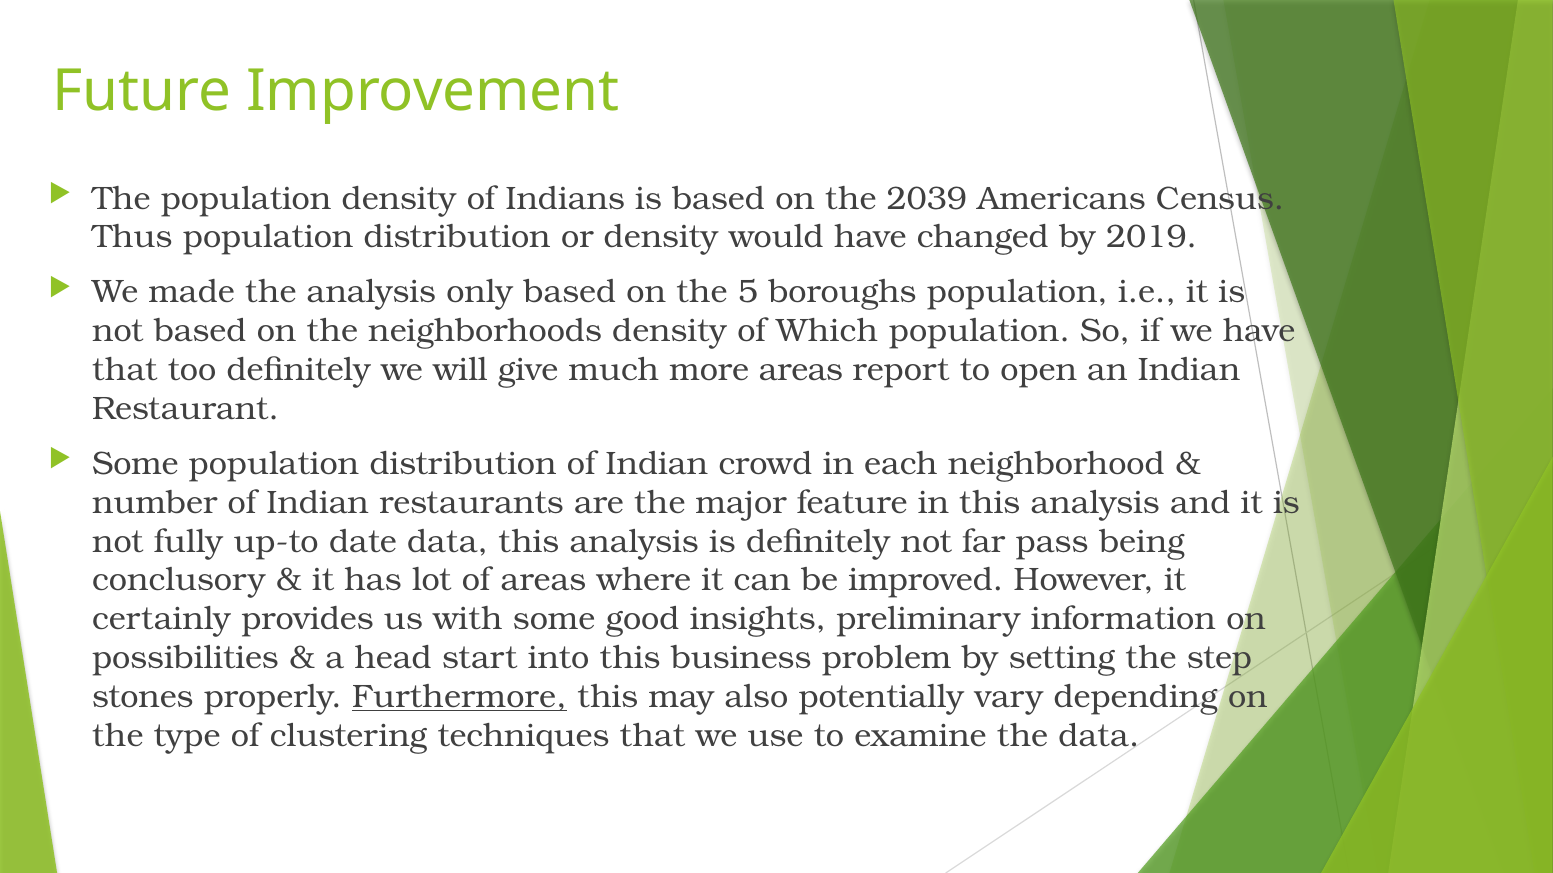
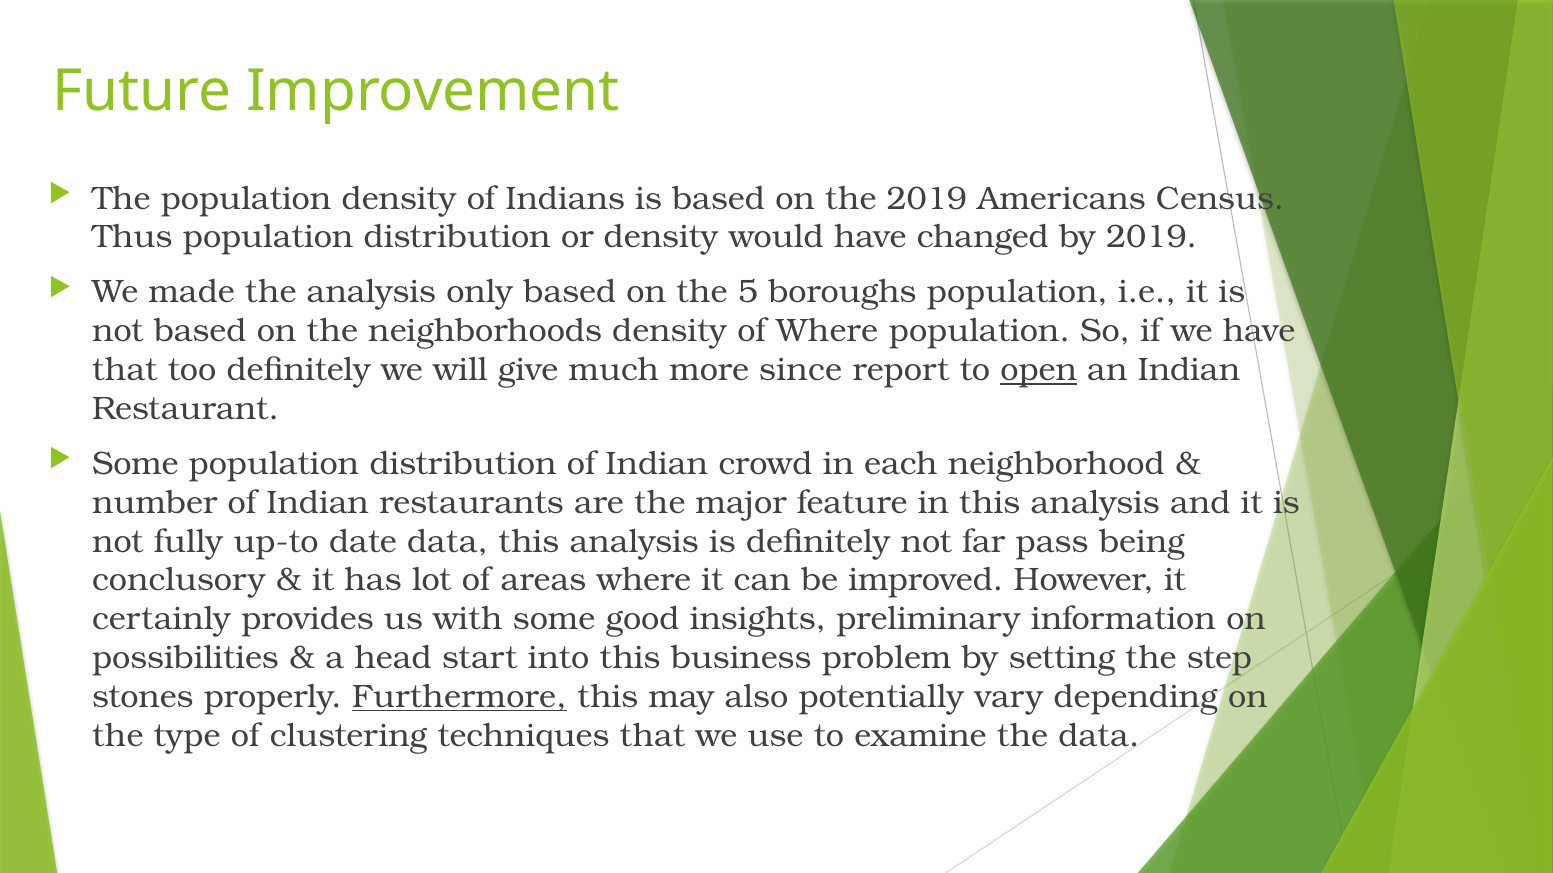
the 2039: 2039 -> 2019 (927, 199)
of Which: Which -> Where (827, 331)
more areas: areas -> since (801, 370)
open underline: none -> present (1039, 370)
